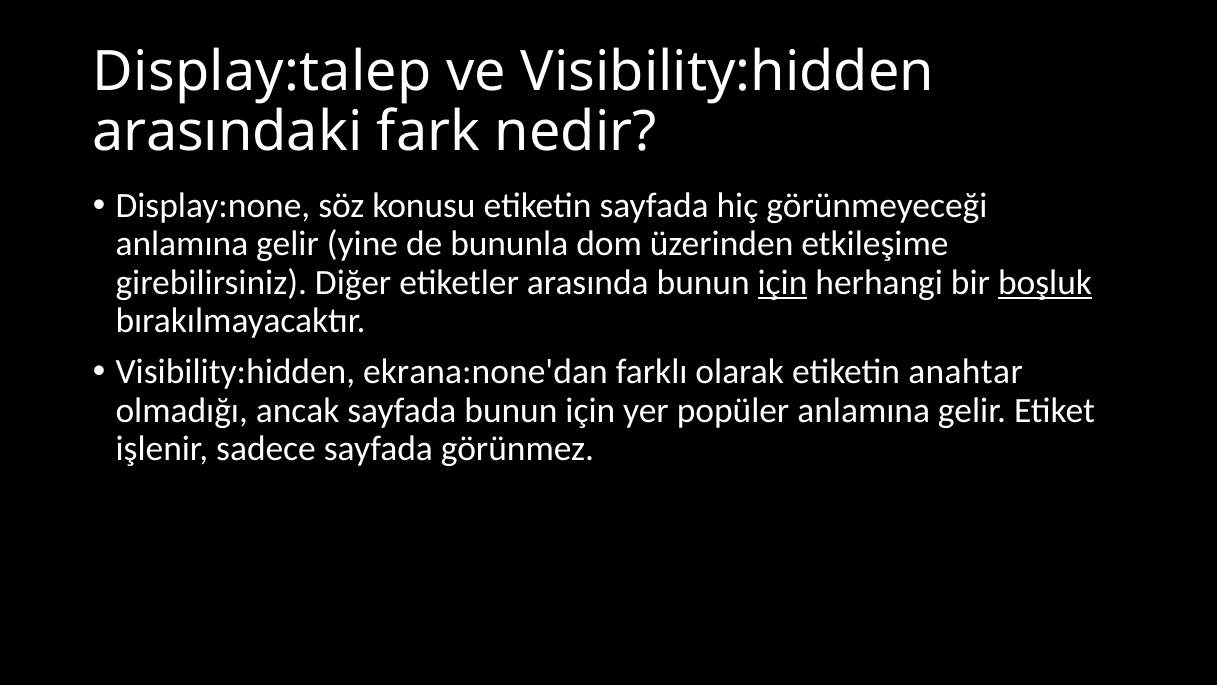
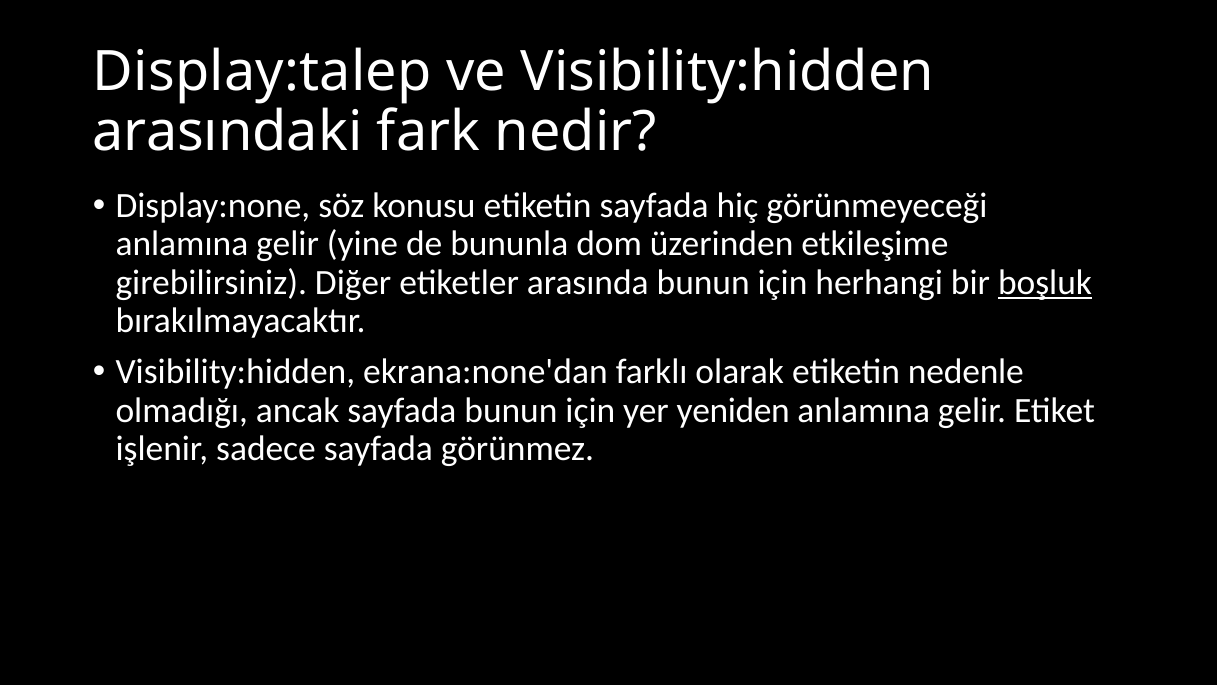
için underline: present -> none (783, 282)
anahtar: anahtar -> nedenle (966, 372)
popüler: popüler -> yeniden (733, 410)
